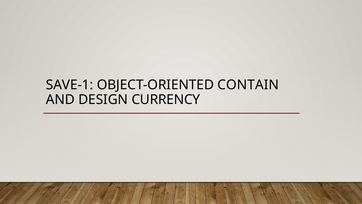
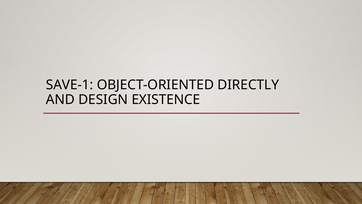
CONTAIN: CONTAIN -> DIRECTLY (248, 85)
CURRENCY: CURRENCY -> EXISTENCE (166, 99)
